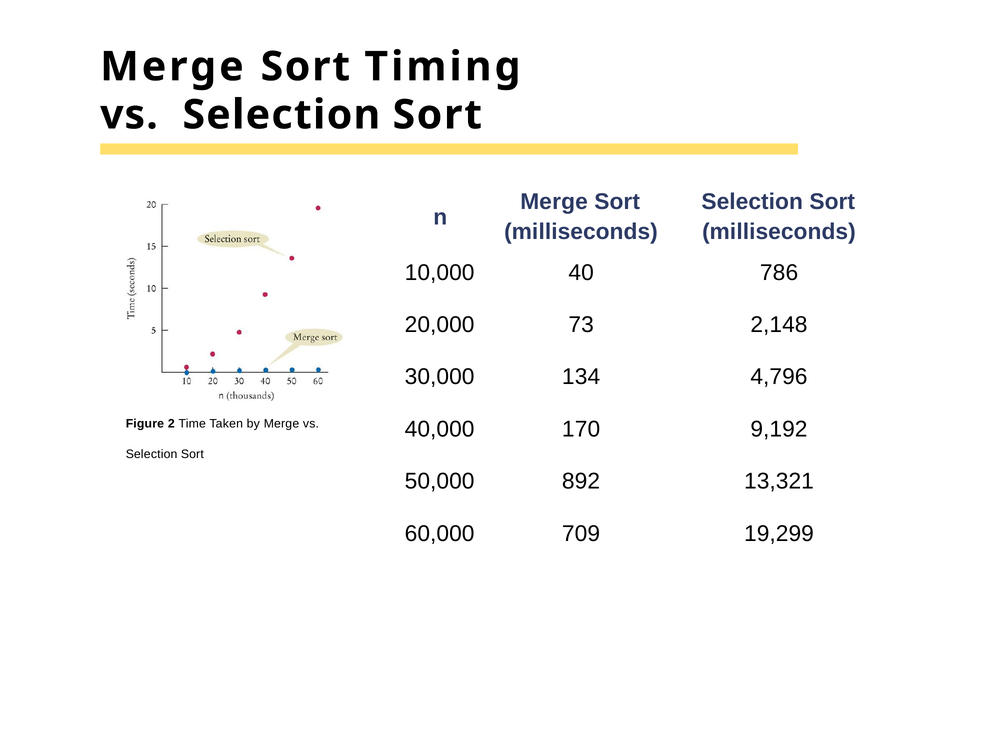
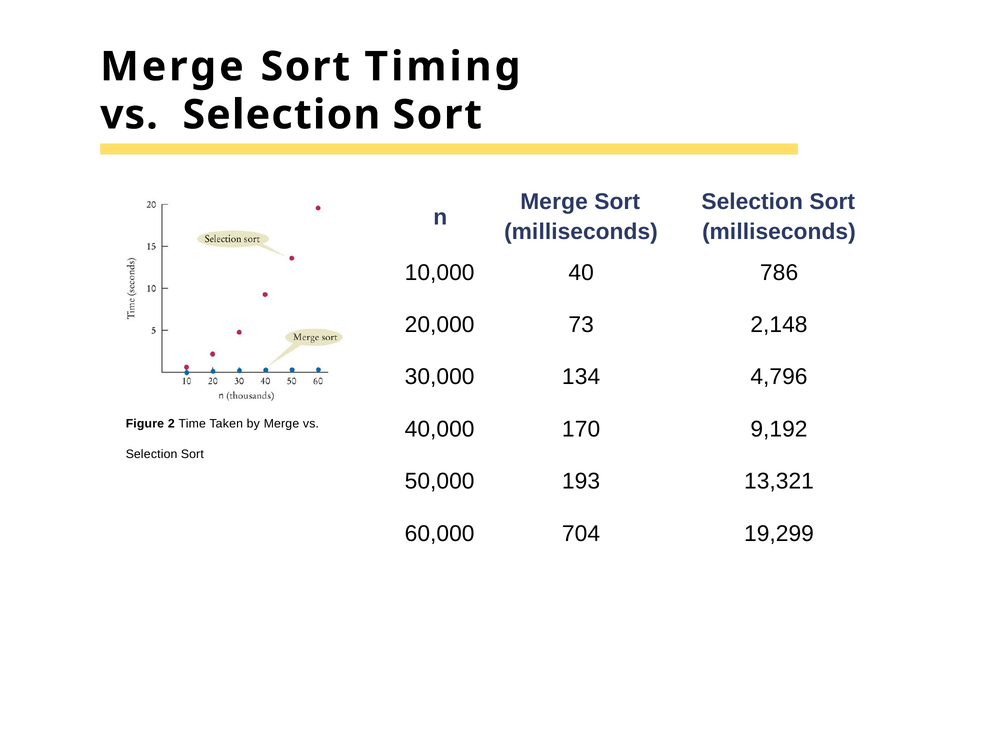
892: 892 -> 193 (581, 481)
709: 709 -> 704 (581, 533)
